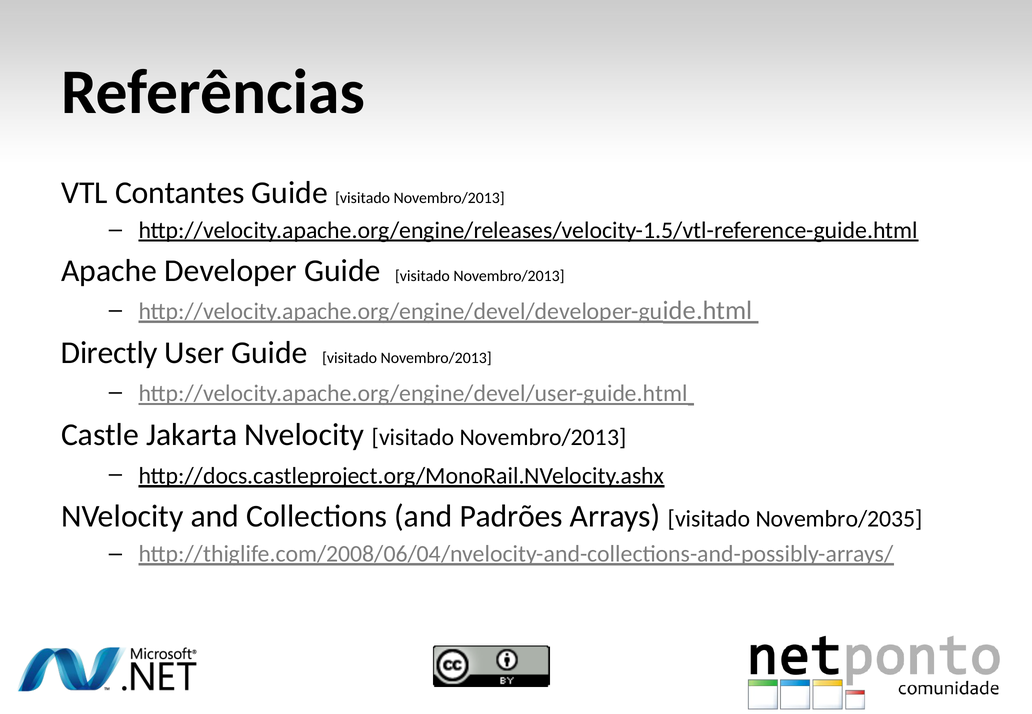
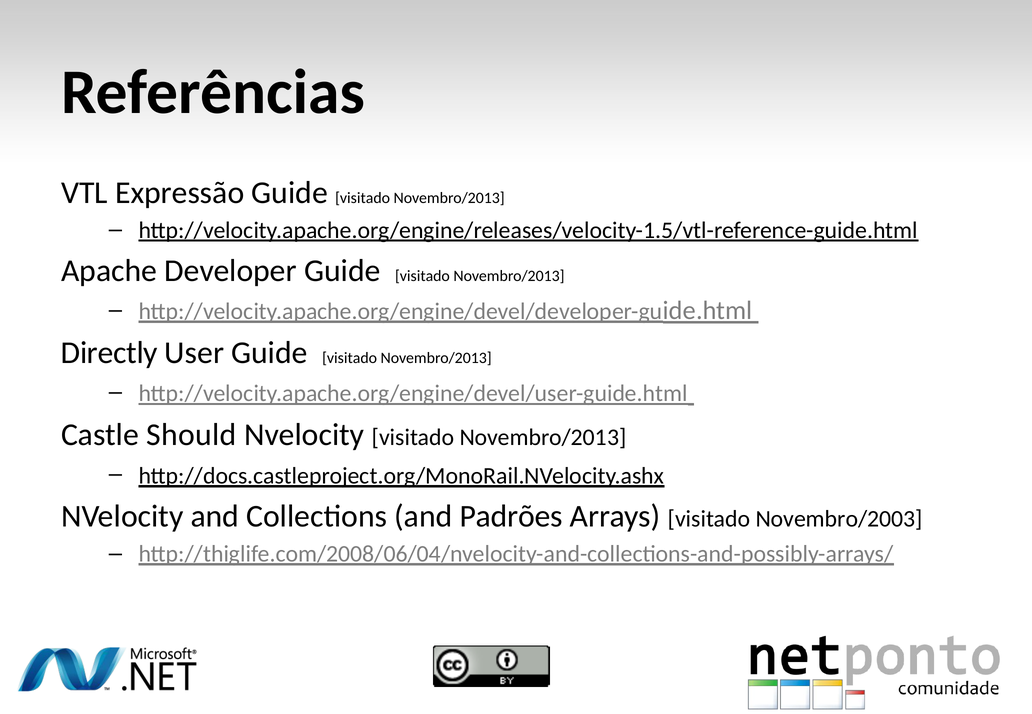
Contantes: Contantes -> Expressão (180, 193)
Jakarta: Jakarta -> Should (191, 435)
Novembro/2035: Novembro/2035 -> Novembro/2003 (839, 519)
